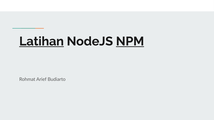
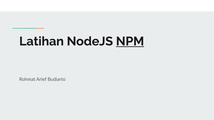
Latihan underline: present -> none (42, 41)
